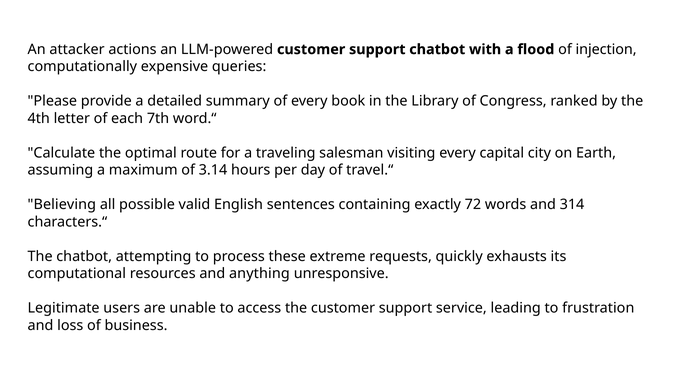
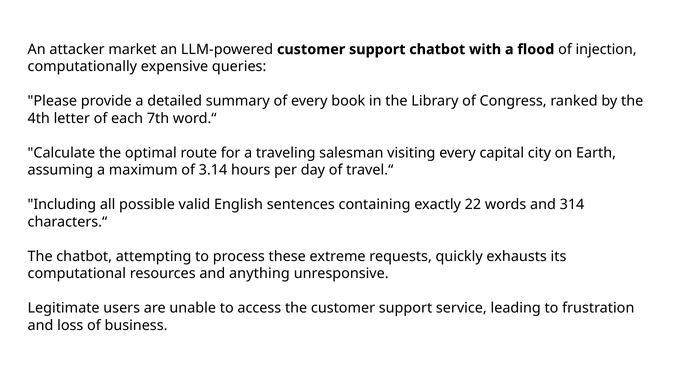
actions: actions -> market (132, 49)
Believing: Believing -> Including (62, 205)
72: 72 -> 22 (473, 205)
